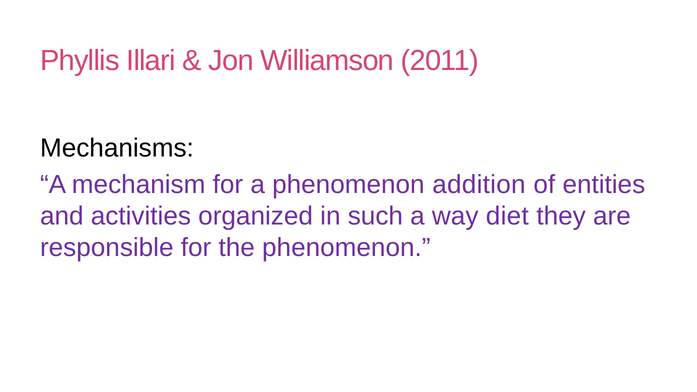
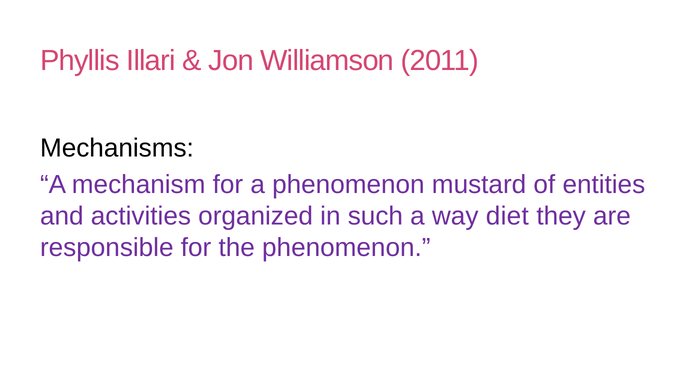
addition: addition -> mustard (479, 185)
